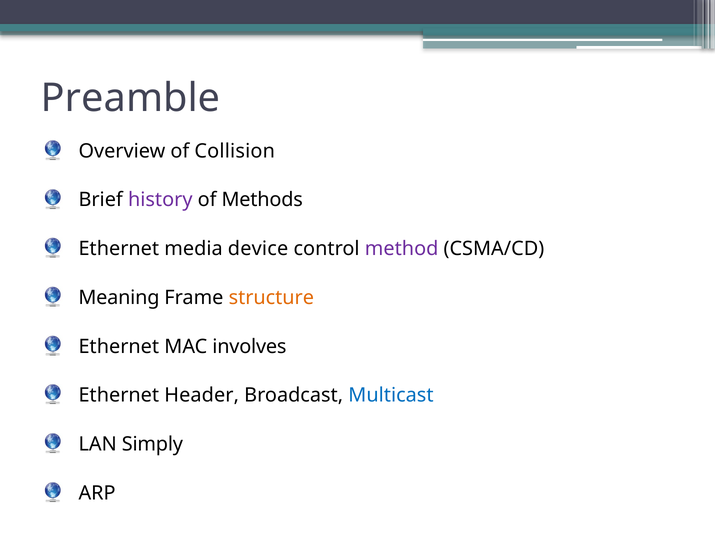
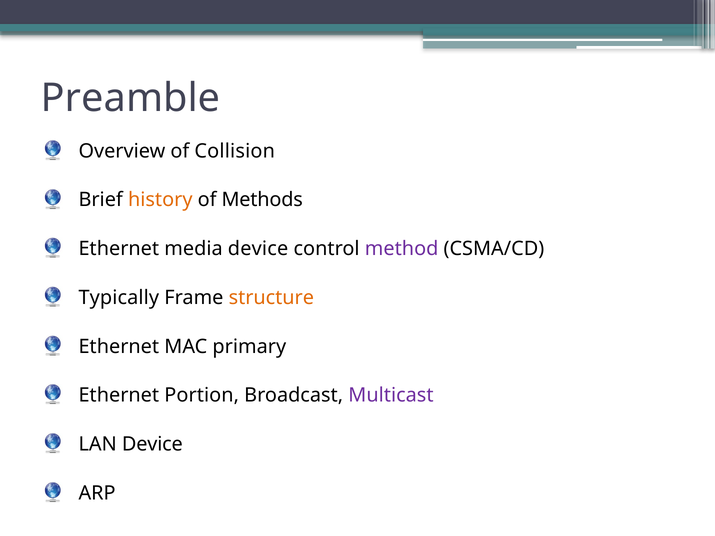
history colour: purple -> orange (160, 200)
Meaning: Meaning -> Typically (119, 298)
involves: involves -> primary (249, 347)
Header: Header -> Portion (202, 396)
Multicast colour: blue -> purple (391, 396)
LAN Simply: Simply -> Device (152, 444)
